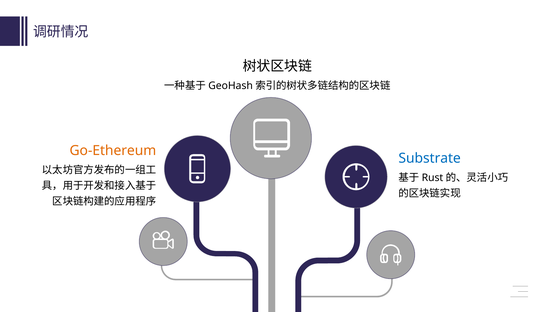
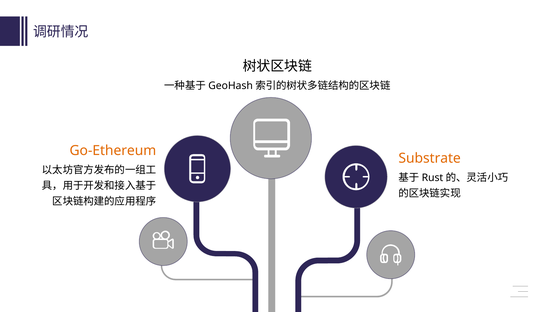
Substrate colour: blue -> orange (430, 158)
